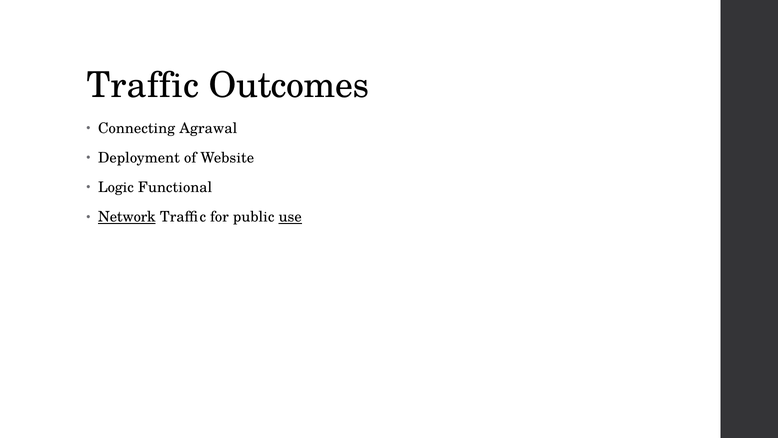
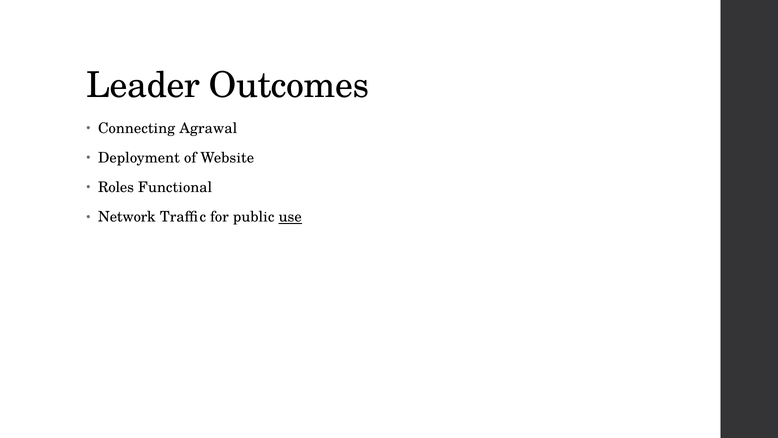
Traffic: Traffic -> Leader (143, 86)
Logic: Logic -> Roles (116, 187)
Network underline: present -> none (127, 217)
